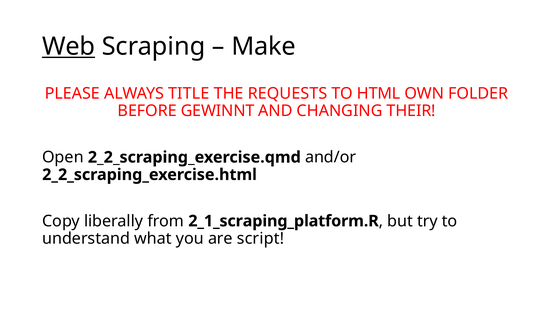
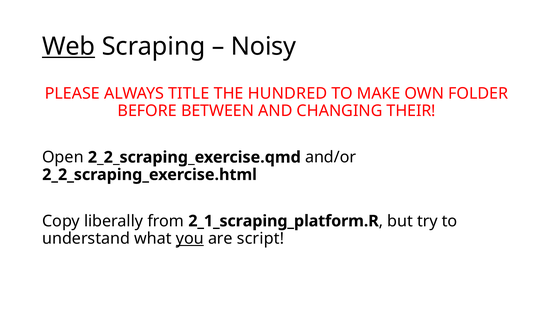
Make: Make -> Noisy (264, 46)
REQUESTS: REQUESTS -> HUNDRED (287, 93)
HTML: HTML -> MAKE (379, 93)
GEWINNT: GEWINNT -> BETWEEN (218, 111)
you underline: none -> present (190, 239)
